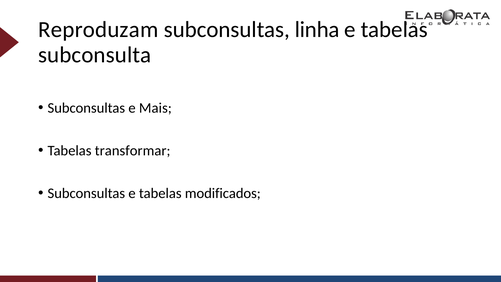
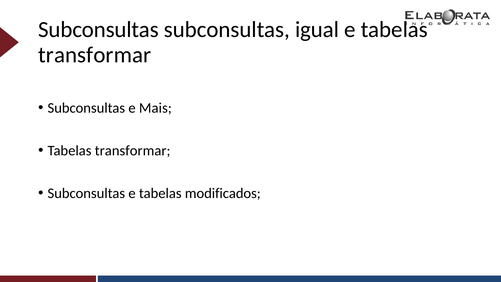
Reproduzam: Reproduzam -> Subconsultas (98, 30)
linha: linha -> igual (317, 30)
subconsulta: subconsulta -> transformar (95, 55)
